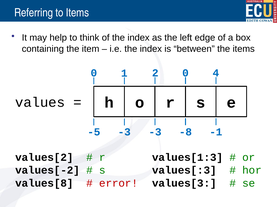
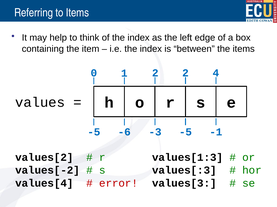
2 0: 0 -> 2 (185, 73)
-5 -3: -3 -> -6 (124, 133)
-3 -8: -8 -> -5 (185, 133)
values[8: values[8 -> values[4 (44, 184)
